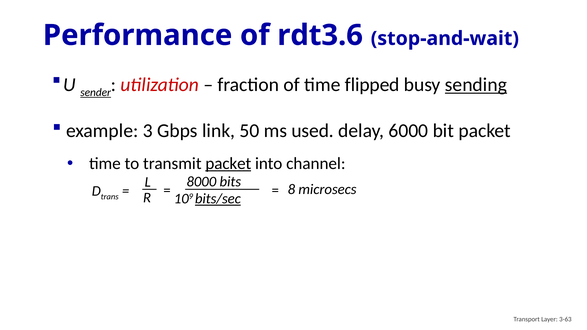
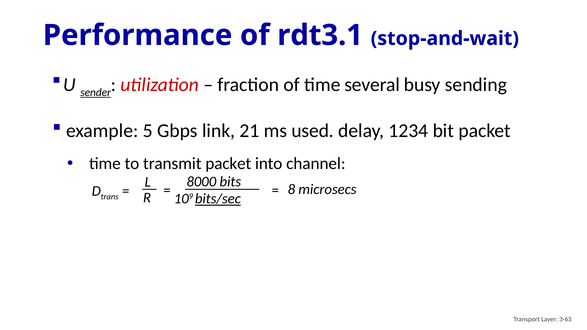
rdt3.6: rdt3.6 -> rdt3.1 (320, 35)
flipped: flipped -> several (372, 85)
sending underline: present -> none (476, 85)
3: 3 -> 5 (148, 131)
50: 50 -> 21 (249, 131)
6000: 6000 -> 1234 (408, 131)
packet underline: present -> none (228, 164)
